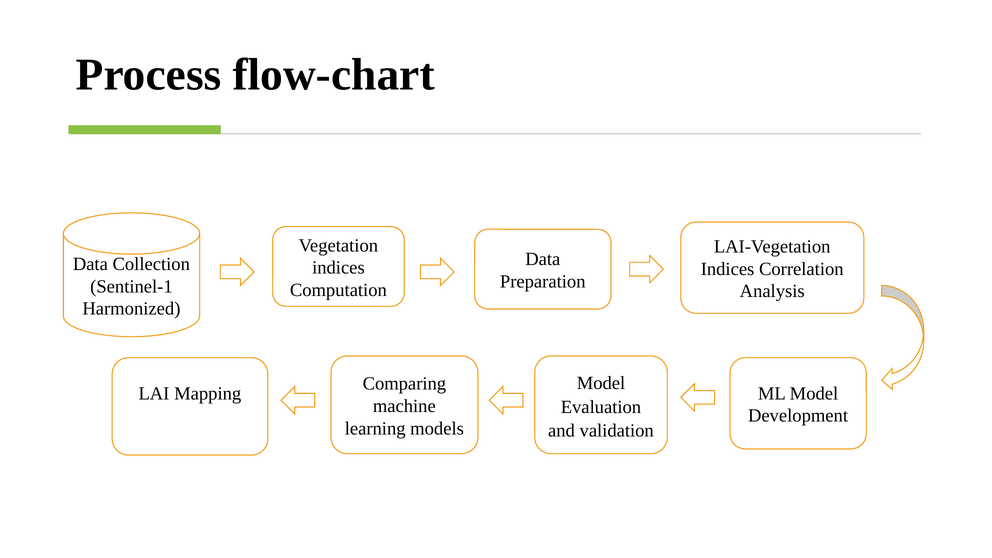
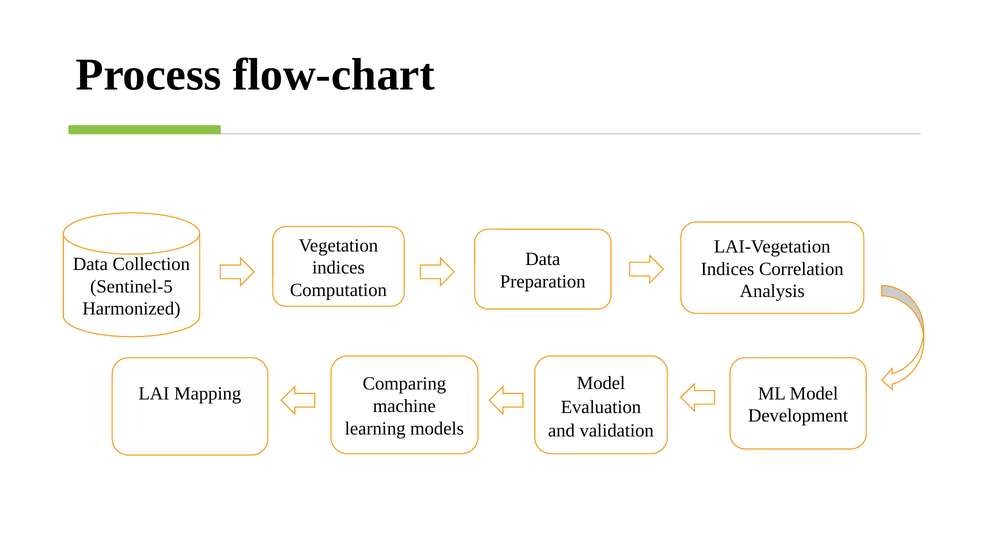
Sentinel-1: Sentinel-1 -> Sentinel-5 (131, 286)
